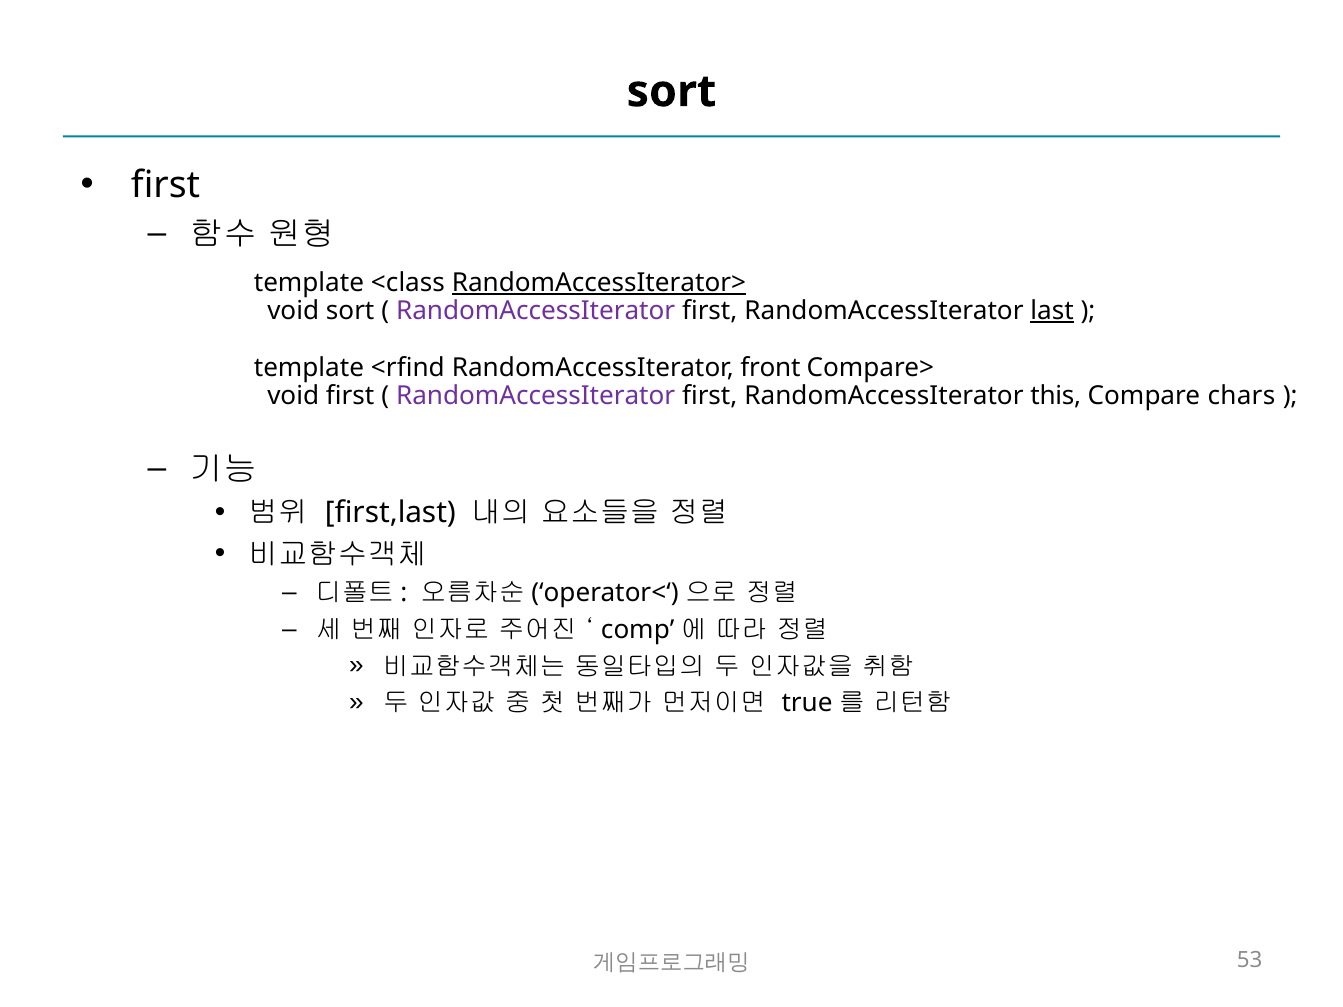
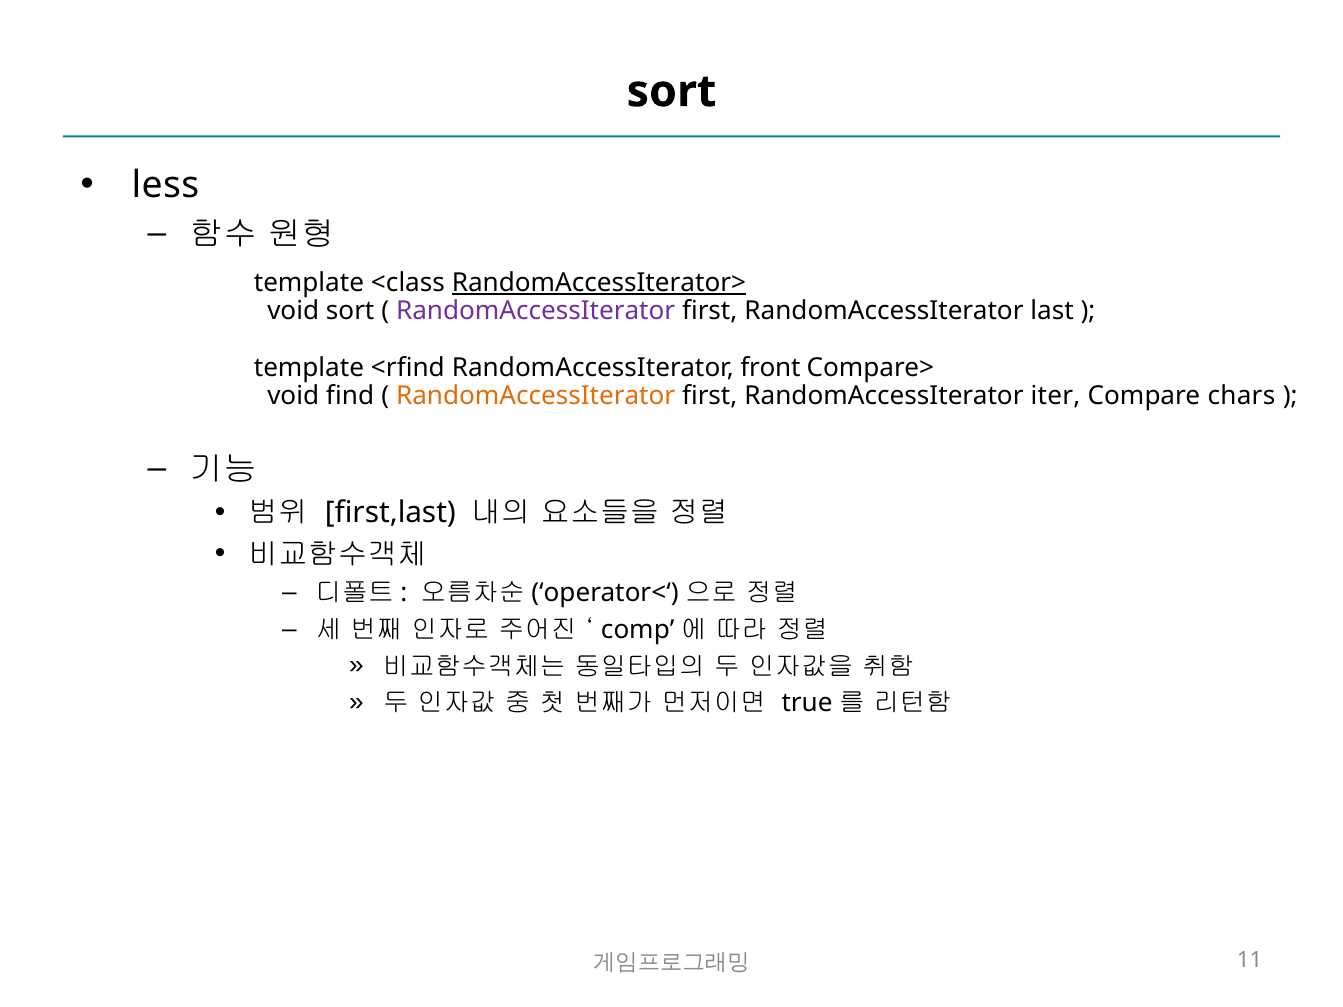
first: first -> less (165, 185)
last underline: present -> none (1052, 311)
void first: first -> find (350, 396)
RandomAccessIterator colour: purple -> orange (536, 396)
this: this -> iter (1056, 396)
53: 53 -> 11 (1250, 960)
